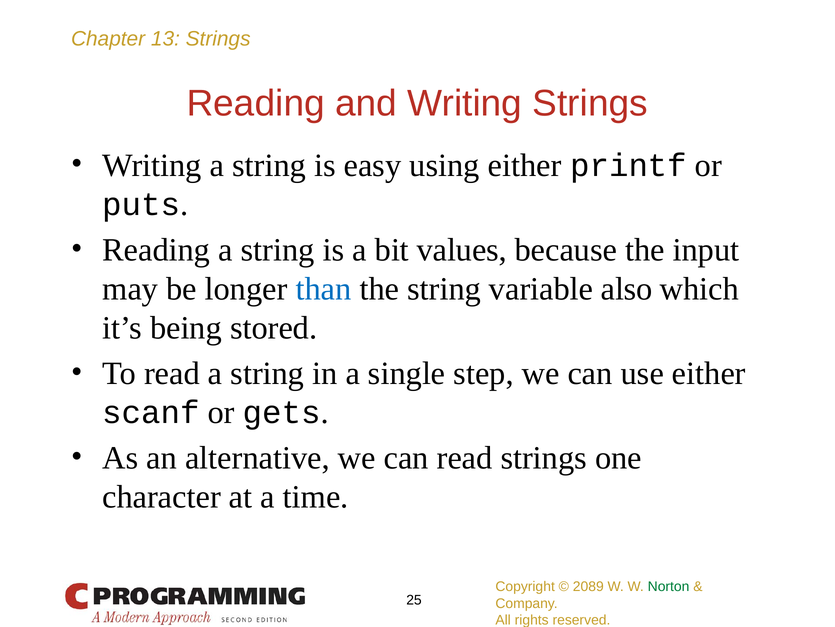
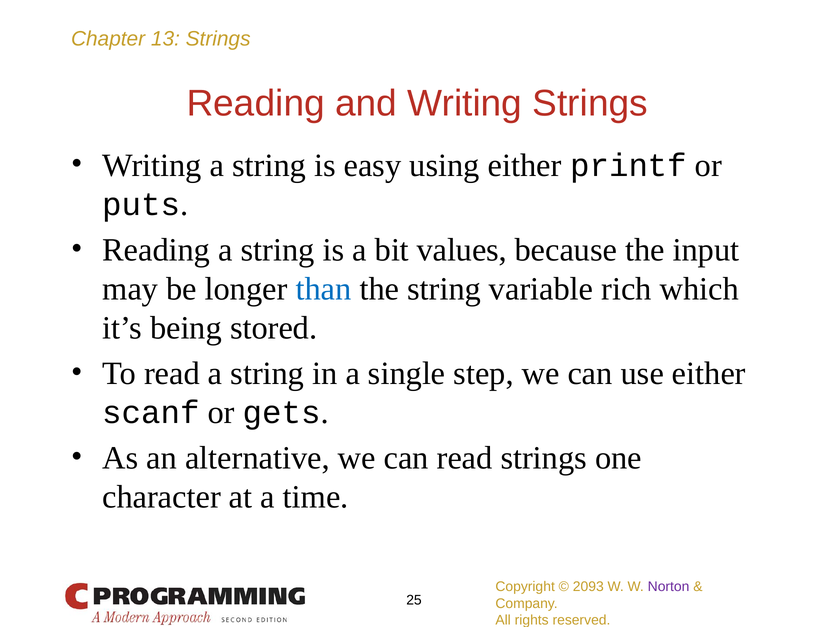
also: also -> rich (626, 289)
2089: 2089 -> 2093 (588, 586)
Norton colour: green -> purple (669, 586)
